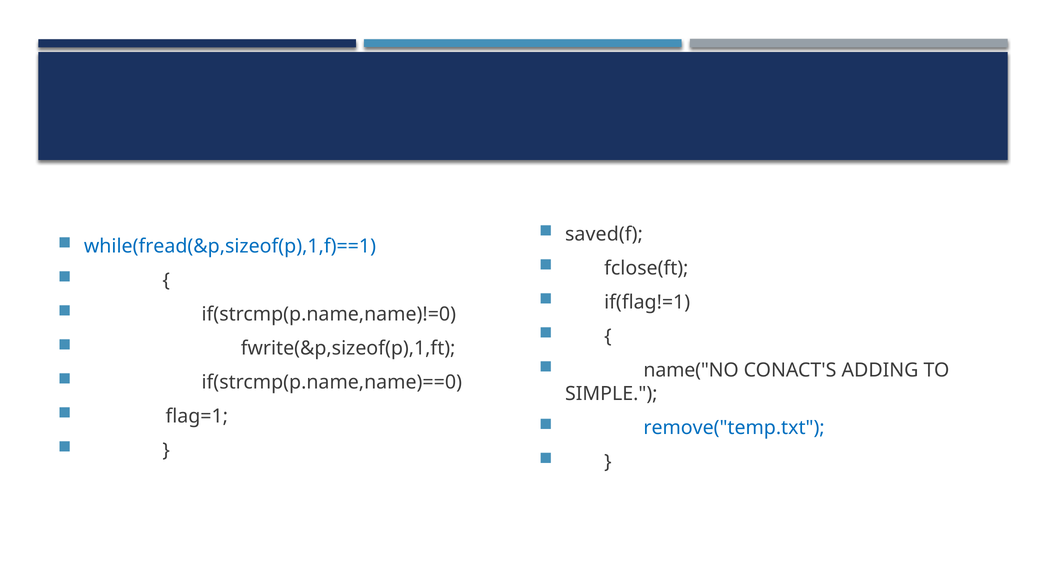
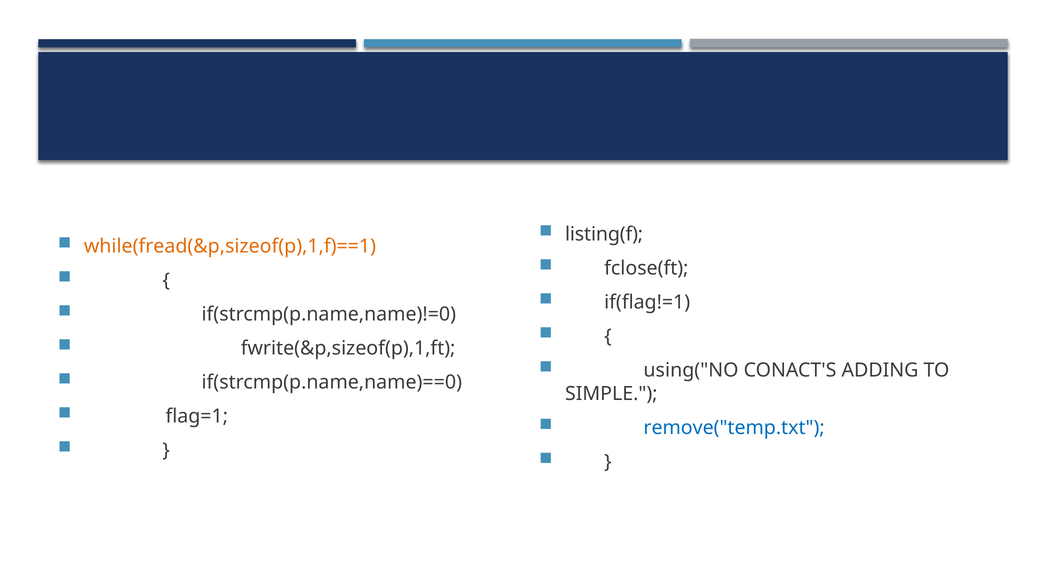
saved(f: saved(f -> listing(f (604, 235)
while(fread(&p,sizeof(p),1,f)==1 colour: blue -> orange (230, 246)
name("NO: name("NO -> using("NO (691, 371)
